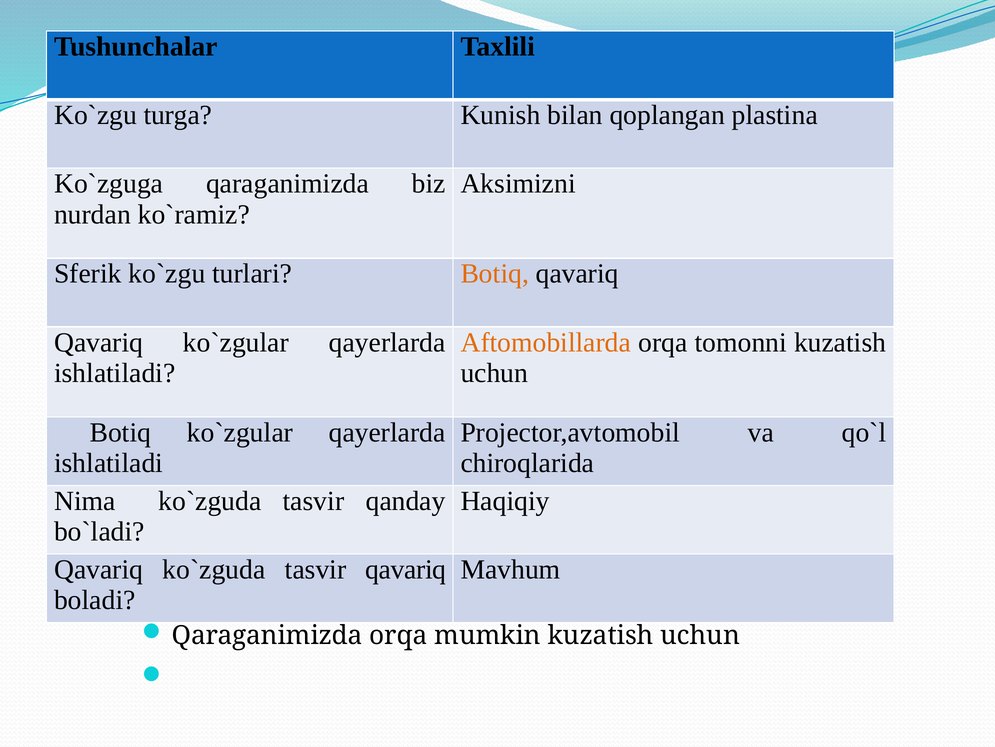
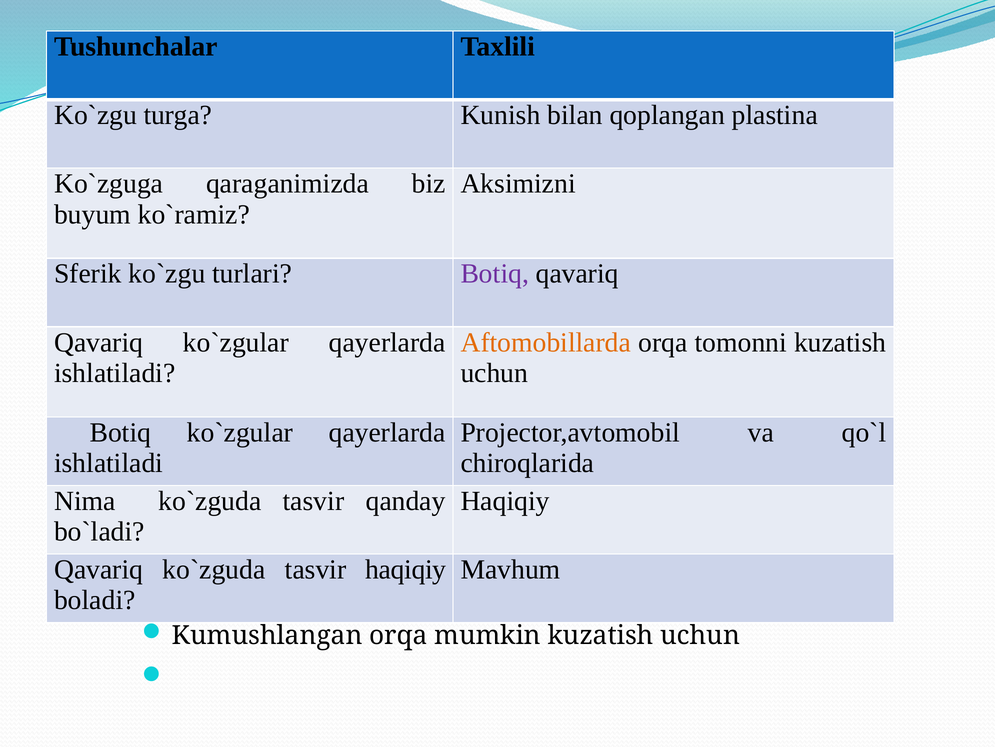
nurdan: nurdan -> buyum (92, 214)
Botiq colour: orange -> purple (495, 274)
qavariq: qavariq -> haqiqiy (406, 569)
Qaraganimizda: Qaraganimizda -> Kumushlangan (267, 635)
